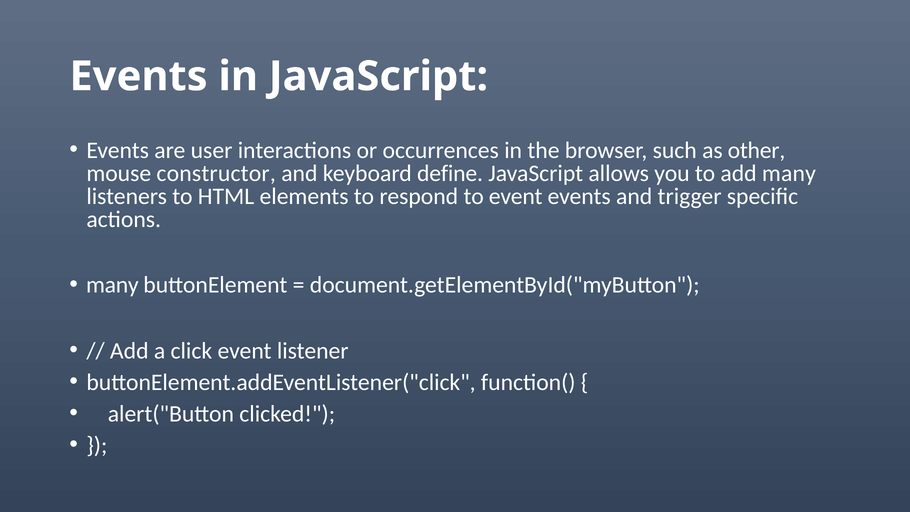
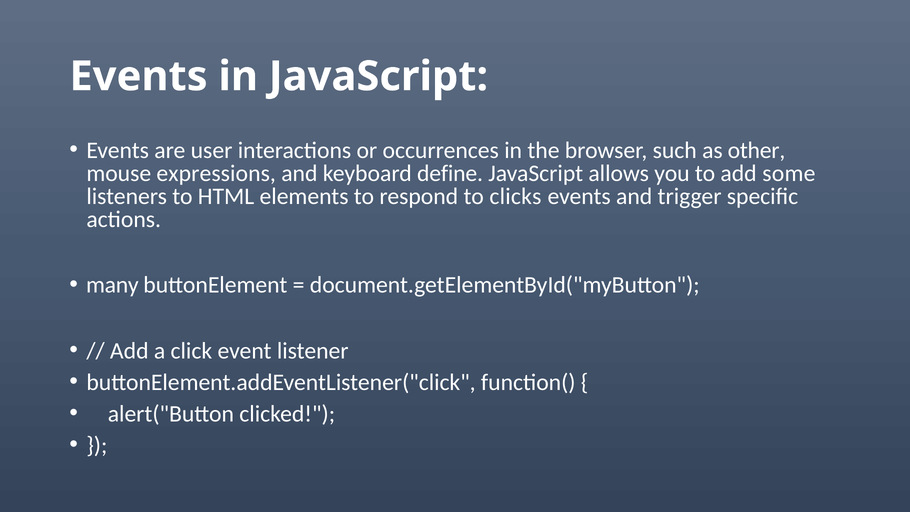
constructor: constructor -> expressions (216, 173)
add many: many -> some (789, 173)
to event: event -> clicks (515, 196)
